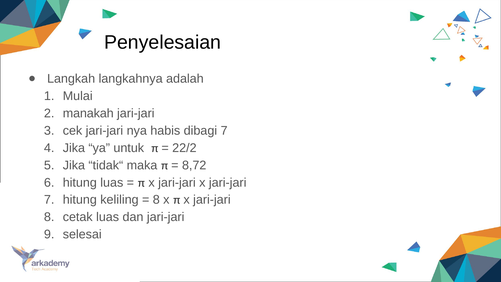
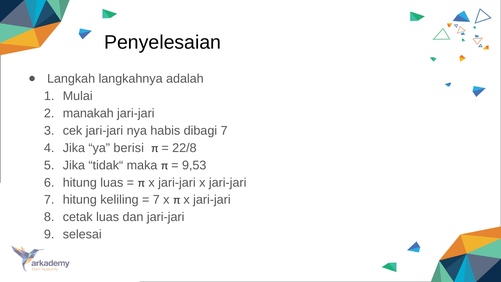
untuk: untuk -> berisi (129, 148)
22/2: 22/2 -> 22/8 (184, 148)
8,72: 8,72 -> 9,53 (194, 165)
8: 8 -> 7 (156, 200)
